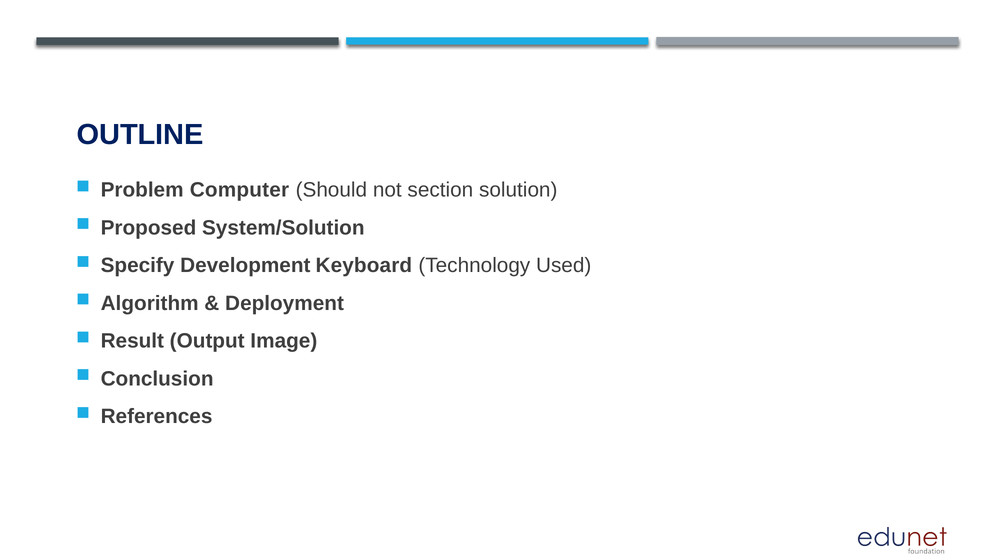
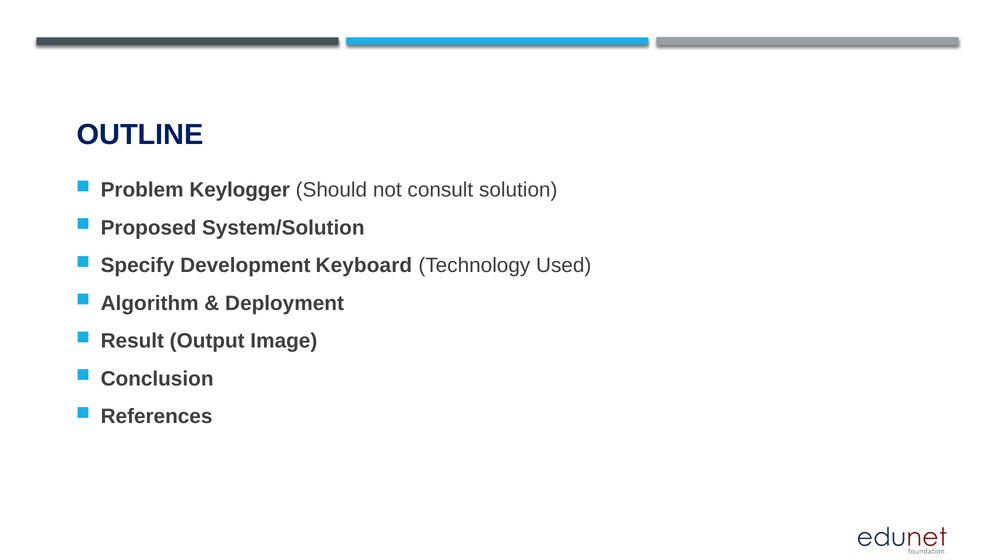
Computer: Computer -> Keylogger (240, 190)
section: section -> consult (440, 190)
